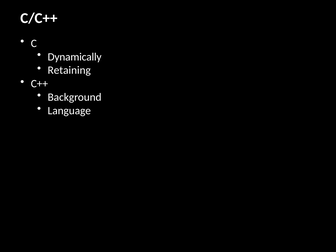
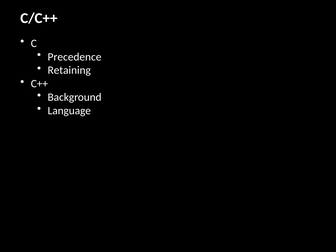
Dynamically: Dynamically -> Precedence (75, 57)
